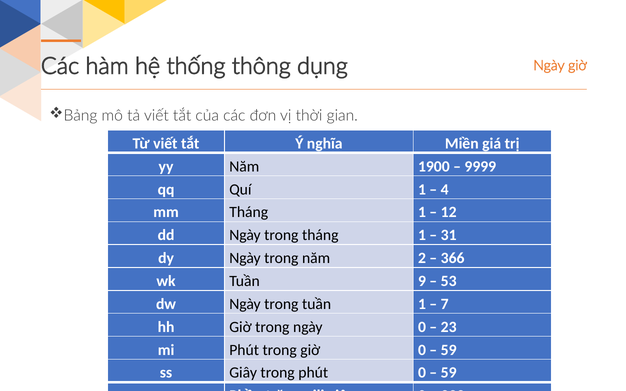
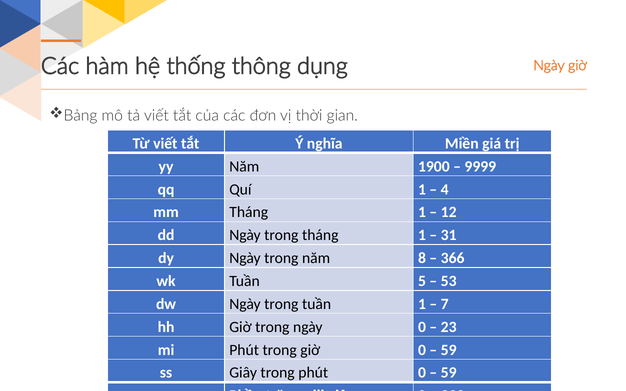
2: 2 -> 8 (422, 258)
9: 9 -> 5 (422, 281)
